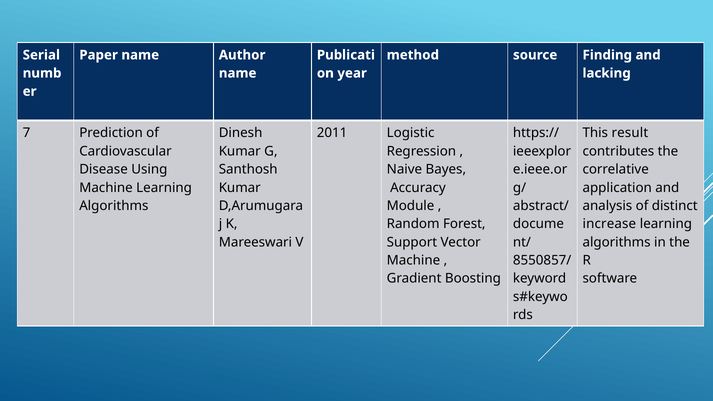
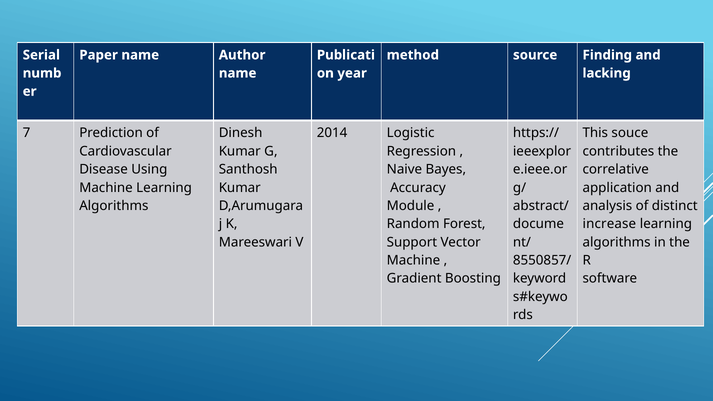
2011: 2011 -> 2014 (332, 133)
result: result -> souce (630, 133)
